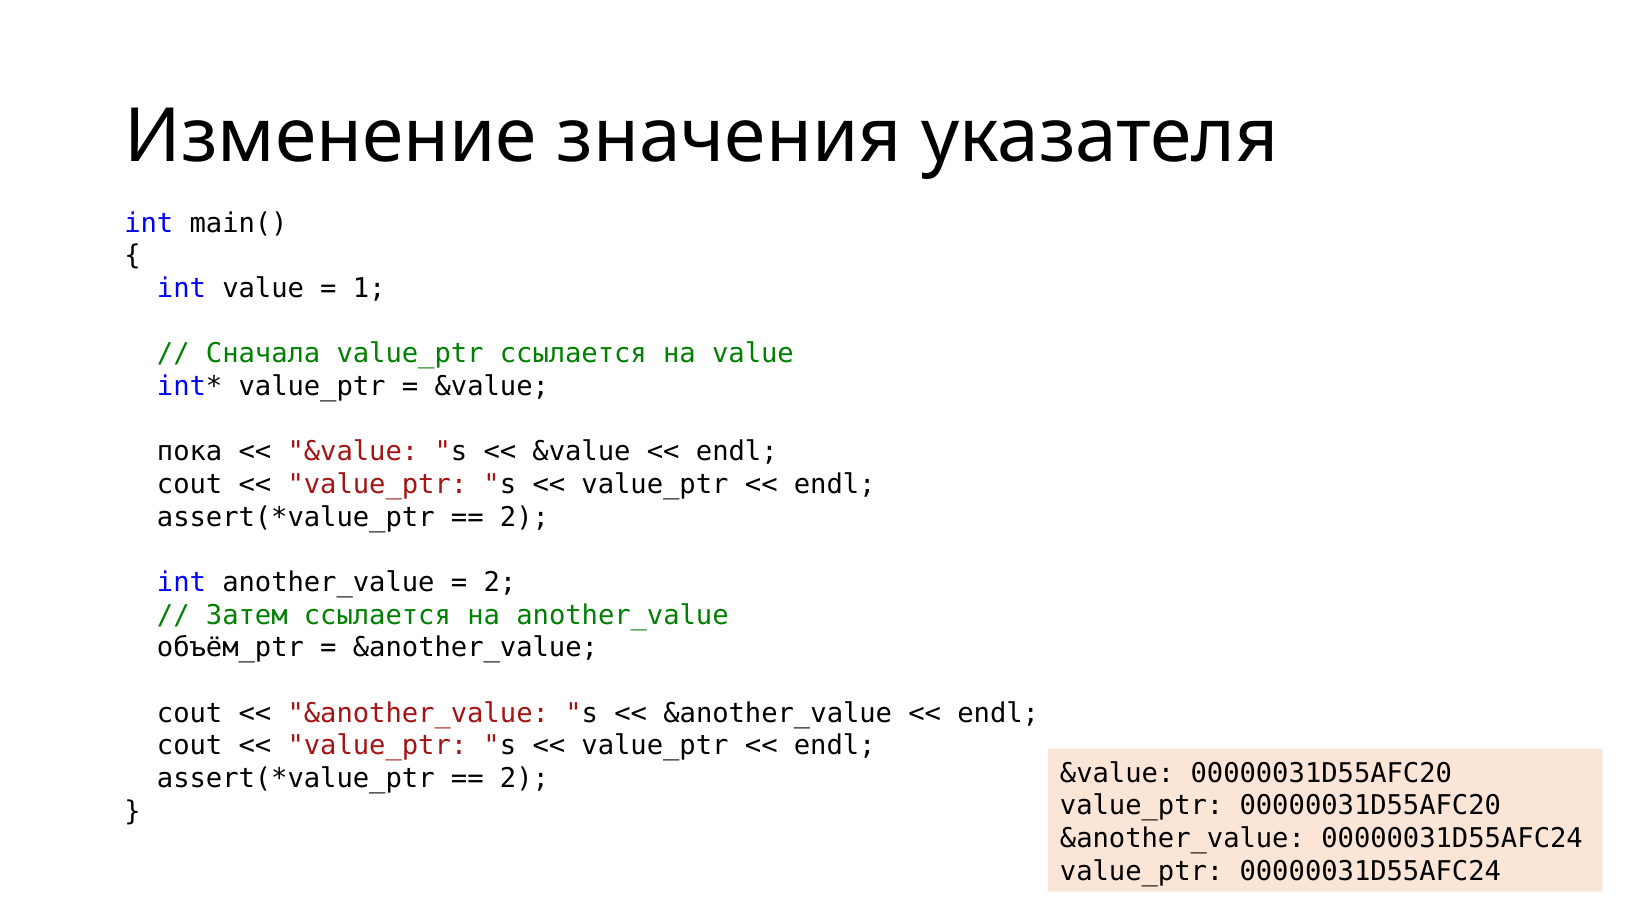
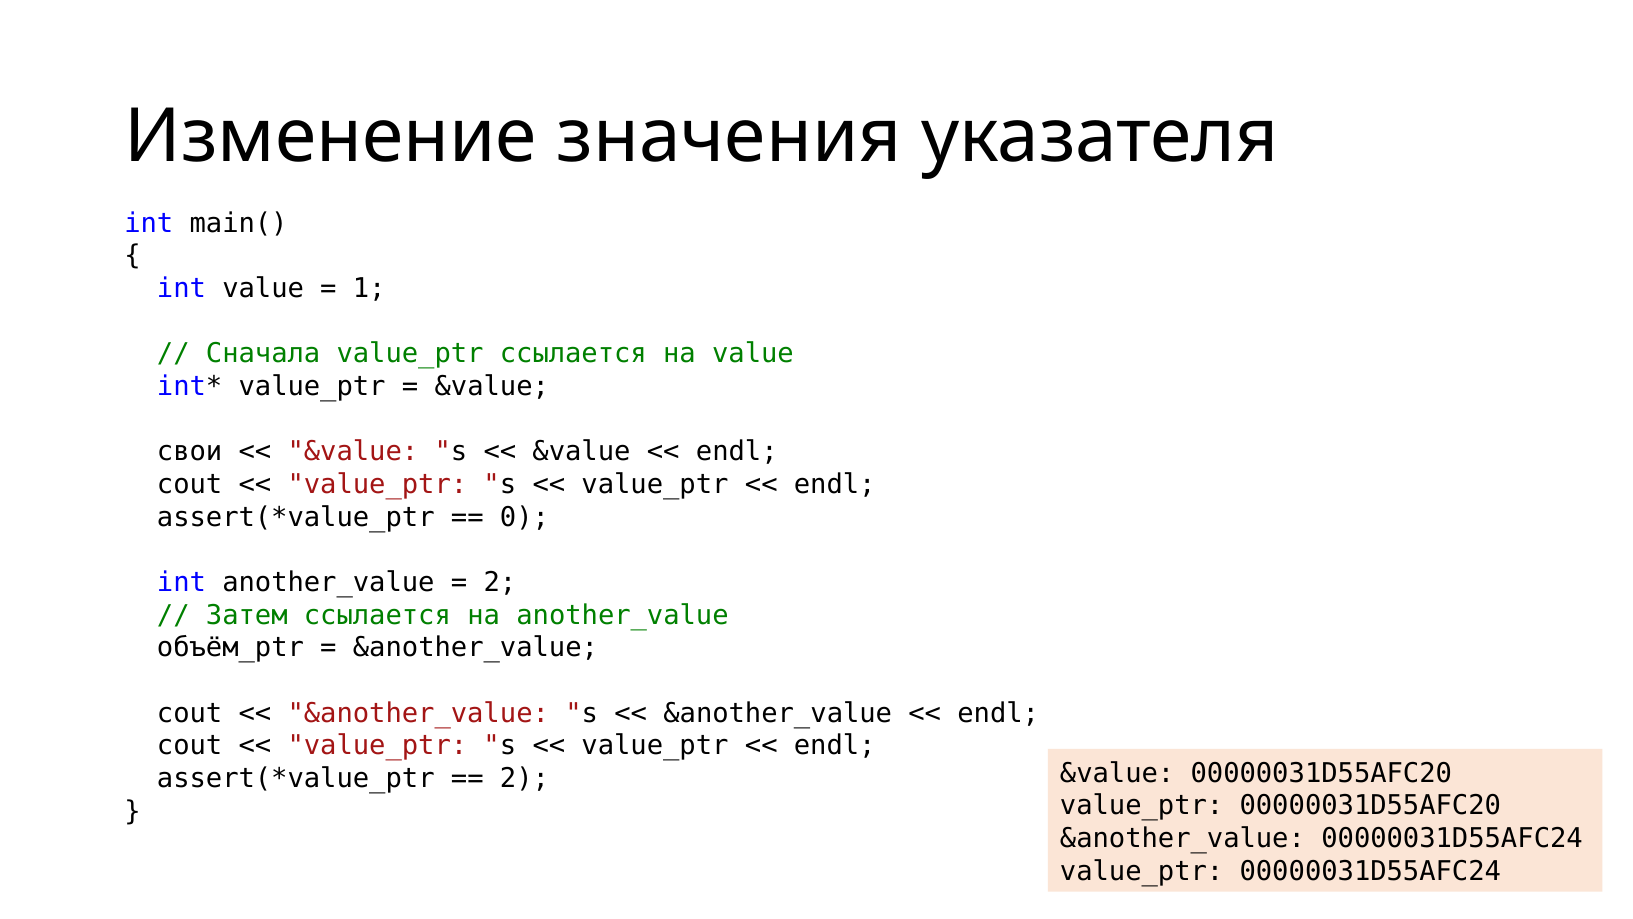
пока: пока -> свои (190, 452)
2: 2 -> 0 (524, 517)
